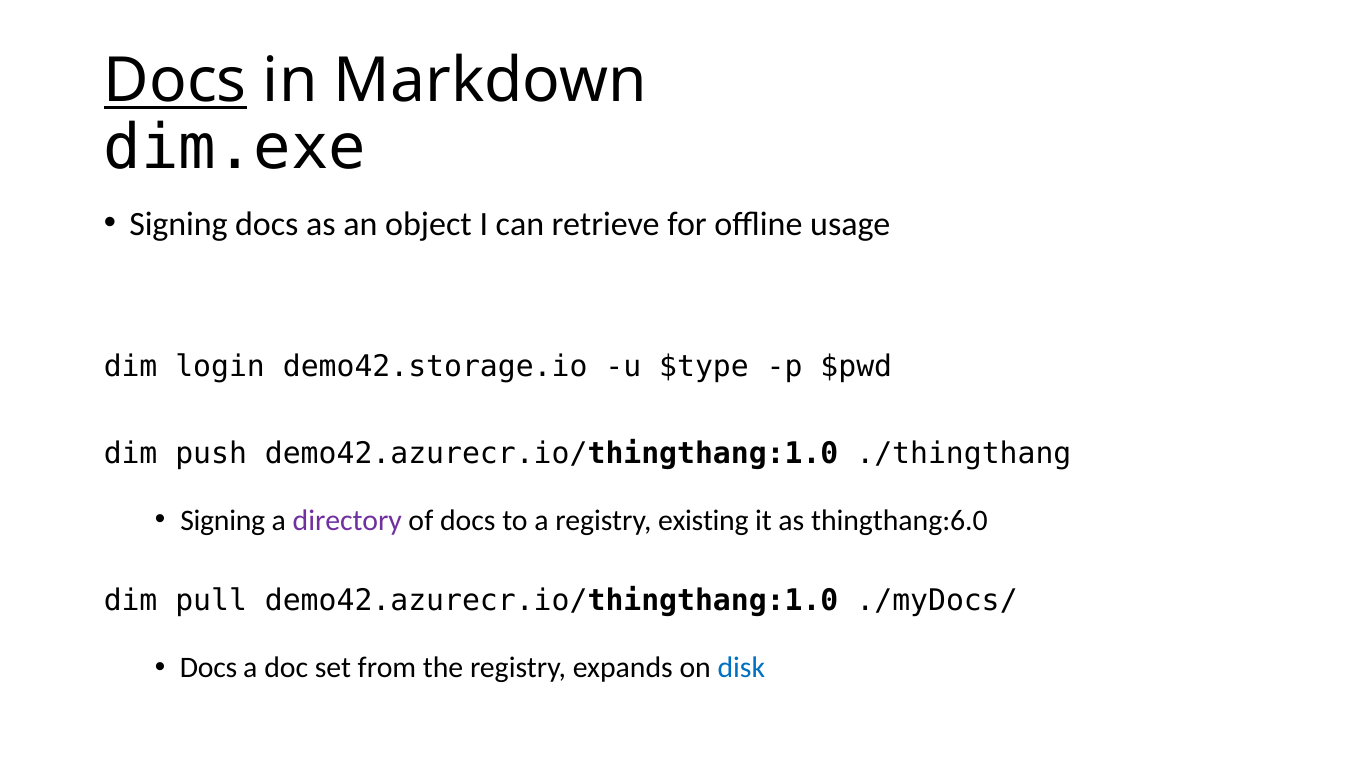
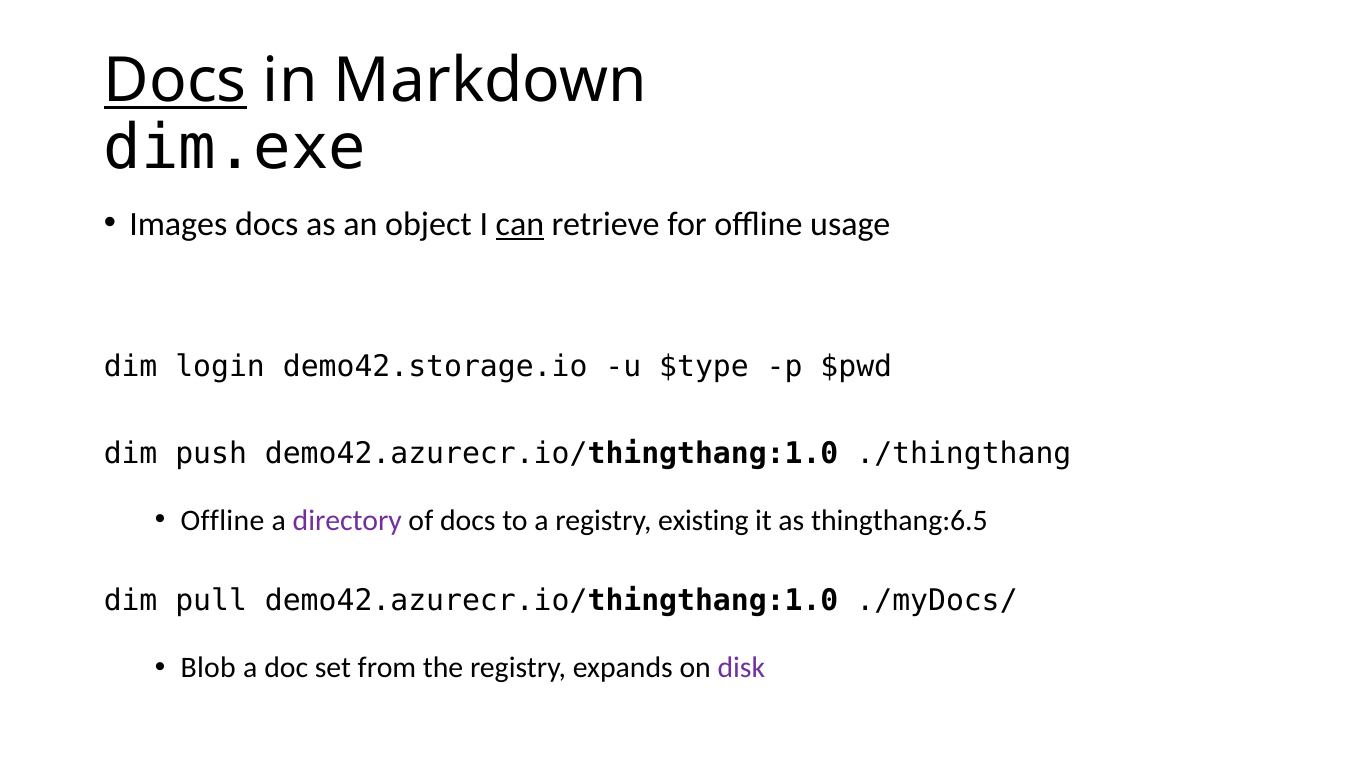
Signing: Signing -> Images (178, 224)
can underline: none -> present (520, 224)
Signing: Signing -> Offline (222, 521)
thingthang:6.0: thingthang:6.0 -> thingthang:6.5 (899, 521)
Docs: Docs -> Blob (208, 669)
disk colour: blue -> purple (741, 669)
